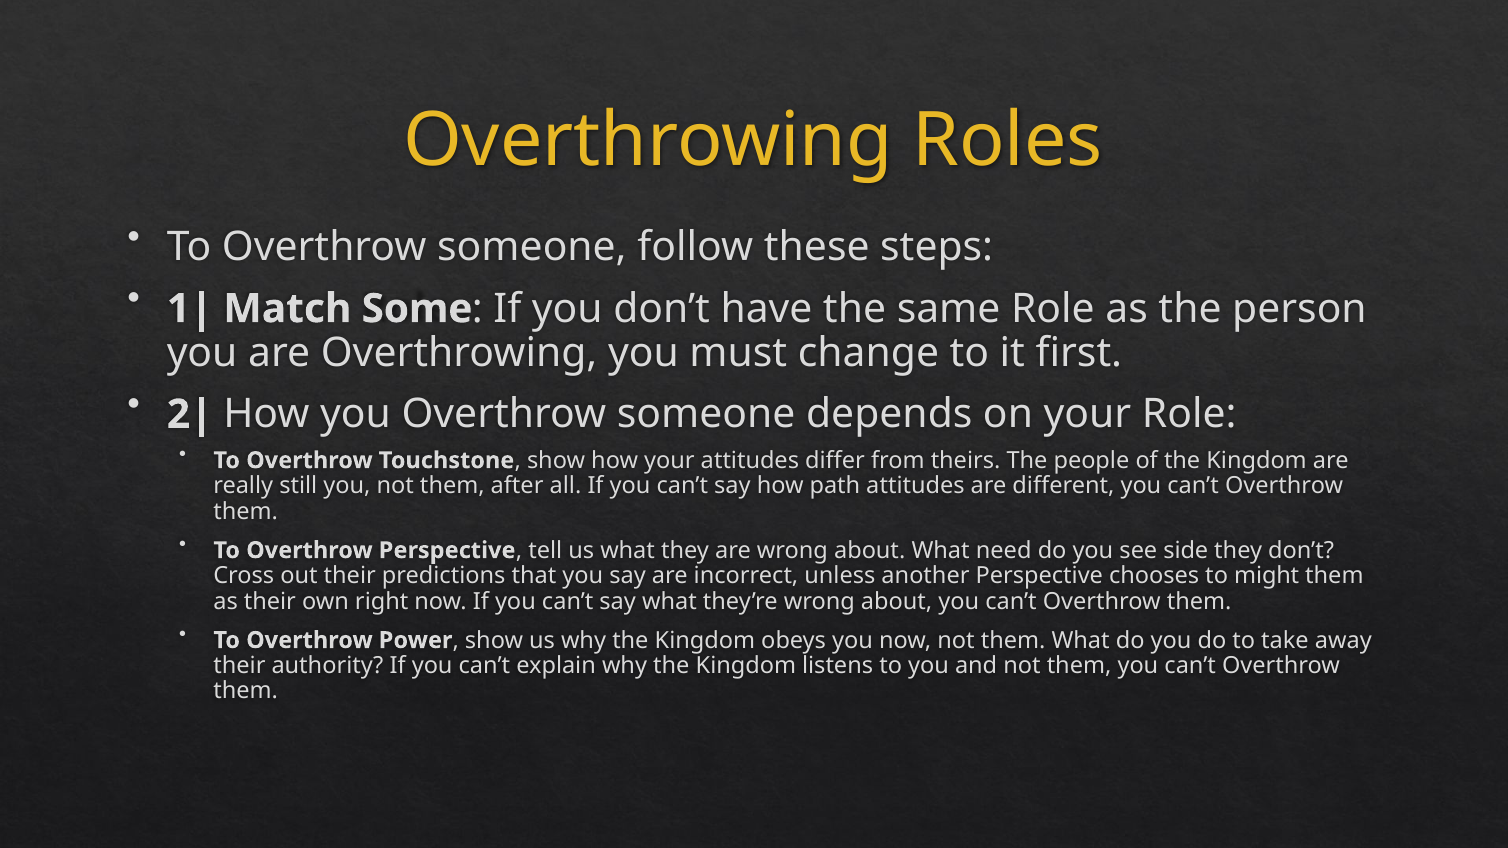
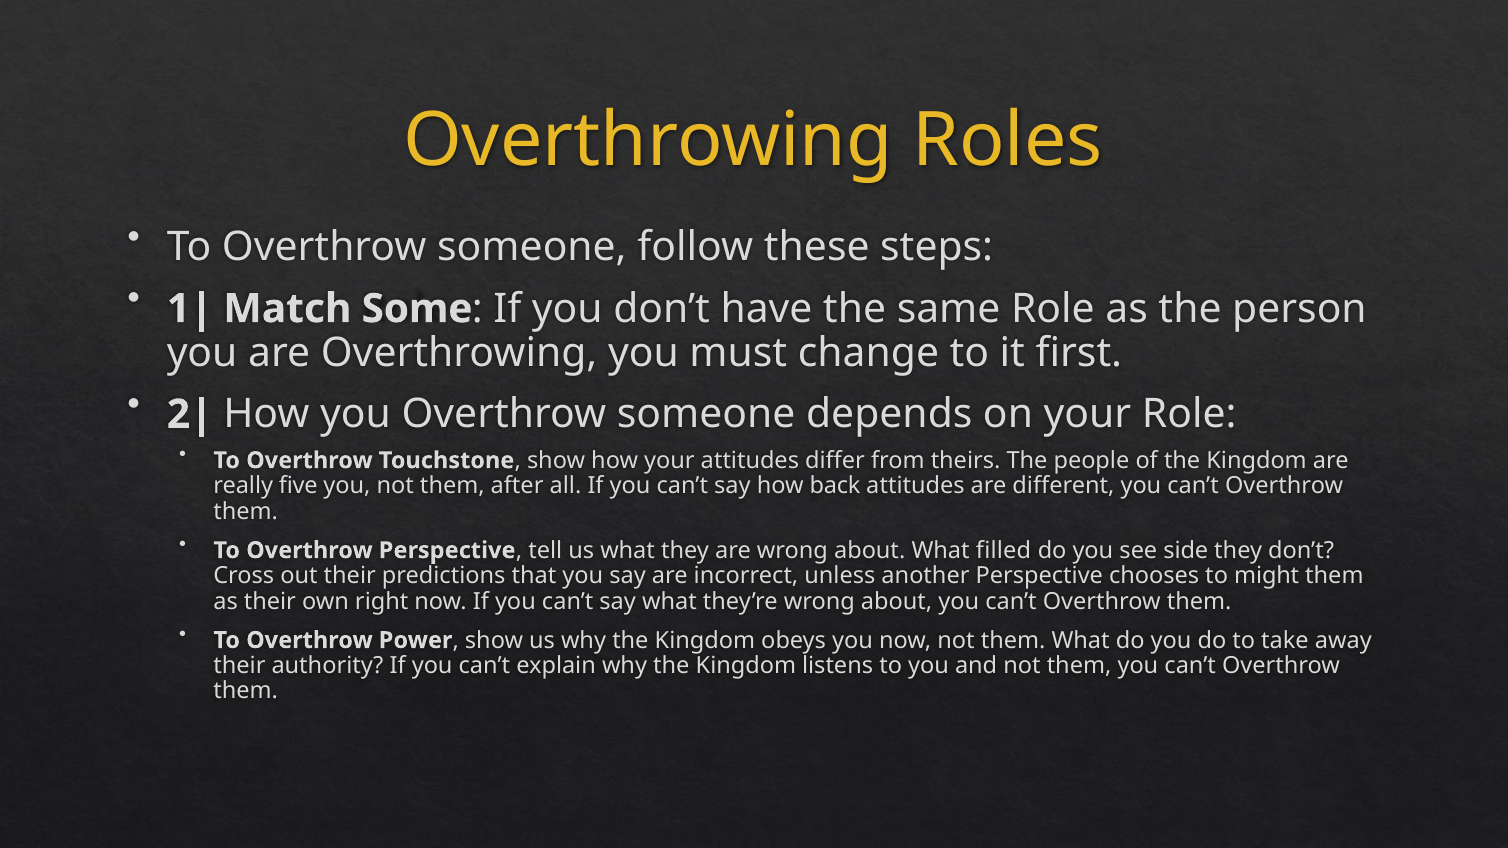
still: still -> five (298, 486)
path: path -> back (835, 486)
need: need -> filled (1004, 551)
